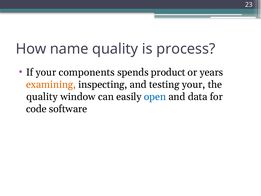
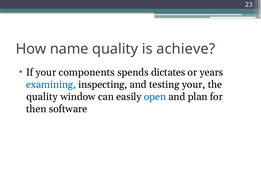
process: process -> achieve (186, 49)
product: product -> dictates (168, 72)
examining colour: orange -> blue (51, 84)
data: data -> plan (198, 97)
code: code -> then (36, 109)
